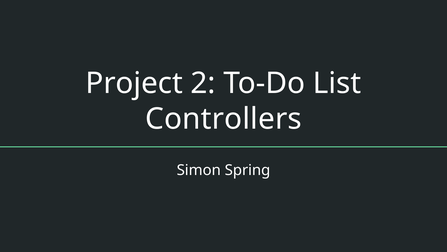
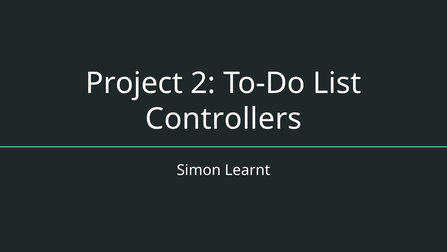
Spring: Spring -> Learnt (247, 170)
